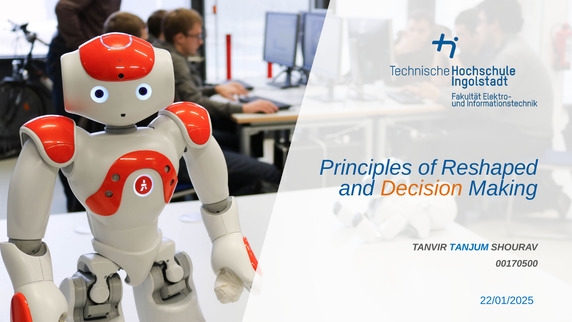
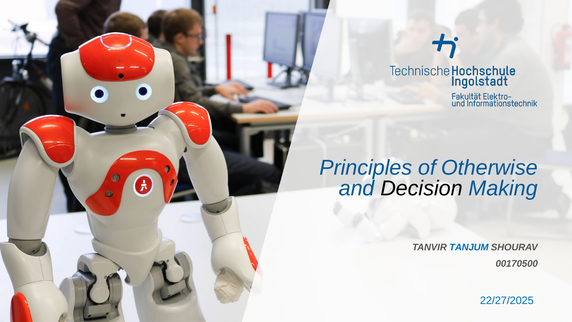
Reshaped: Reshaped -> Otherwise (489, 168)
Decision colour: orange -> black (422, 188)
22/01/2025: 22/01/2025 -> 22/27/2025 (507, 300)
